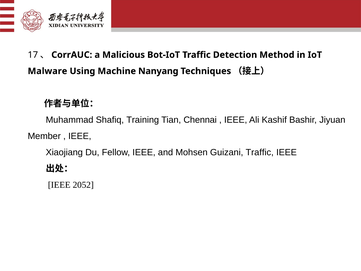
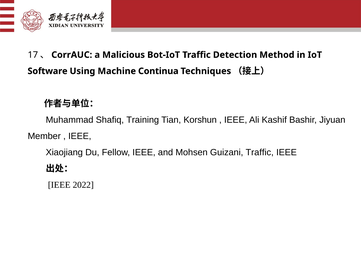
Malware: Malware -> Software (48, 71)
Nanyang: Nanyang -> Continua (158, 71)
Chennai: Chennai -> Korshun (200, 120)
2052: 2052 -> 2022 (83, 185)
